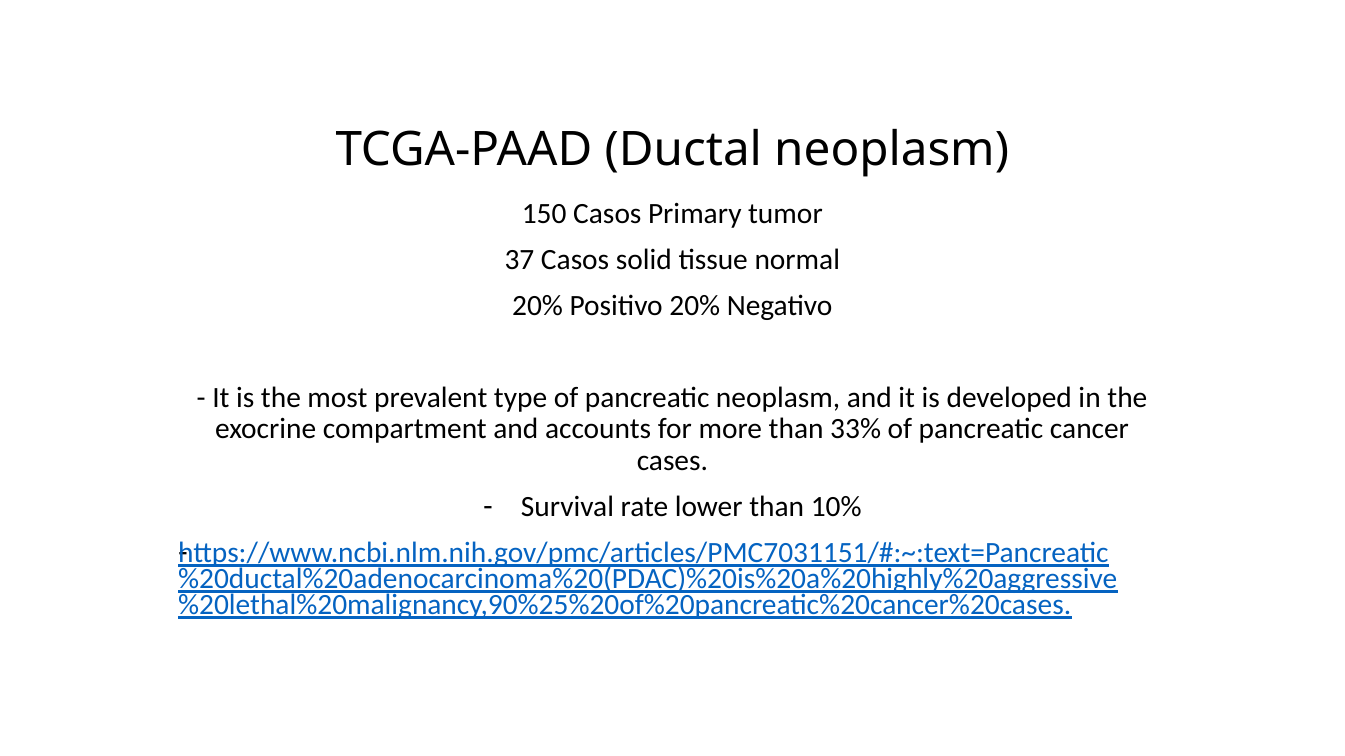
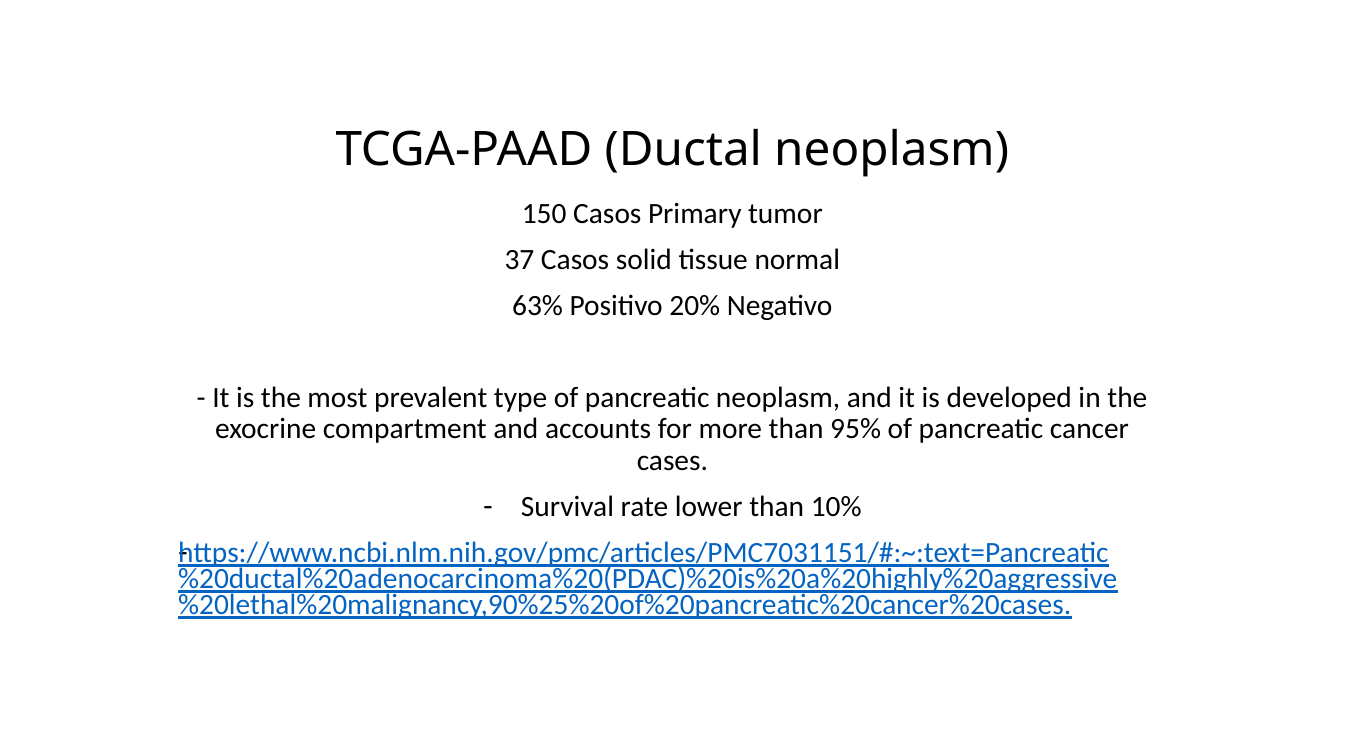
20%: 20% -> 63% (538, 306)
33%: 33% -> 95% (856, 429)
